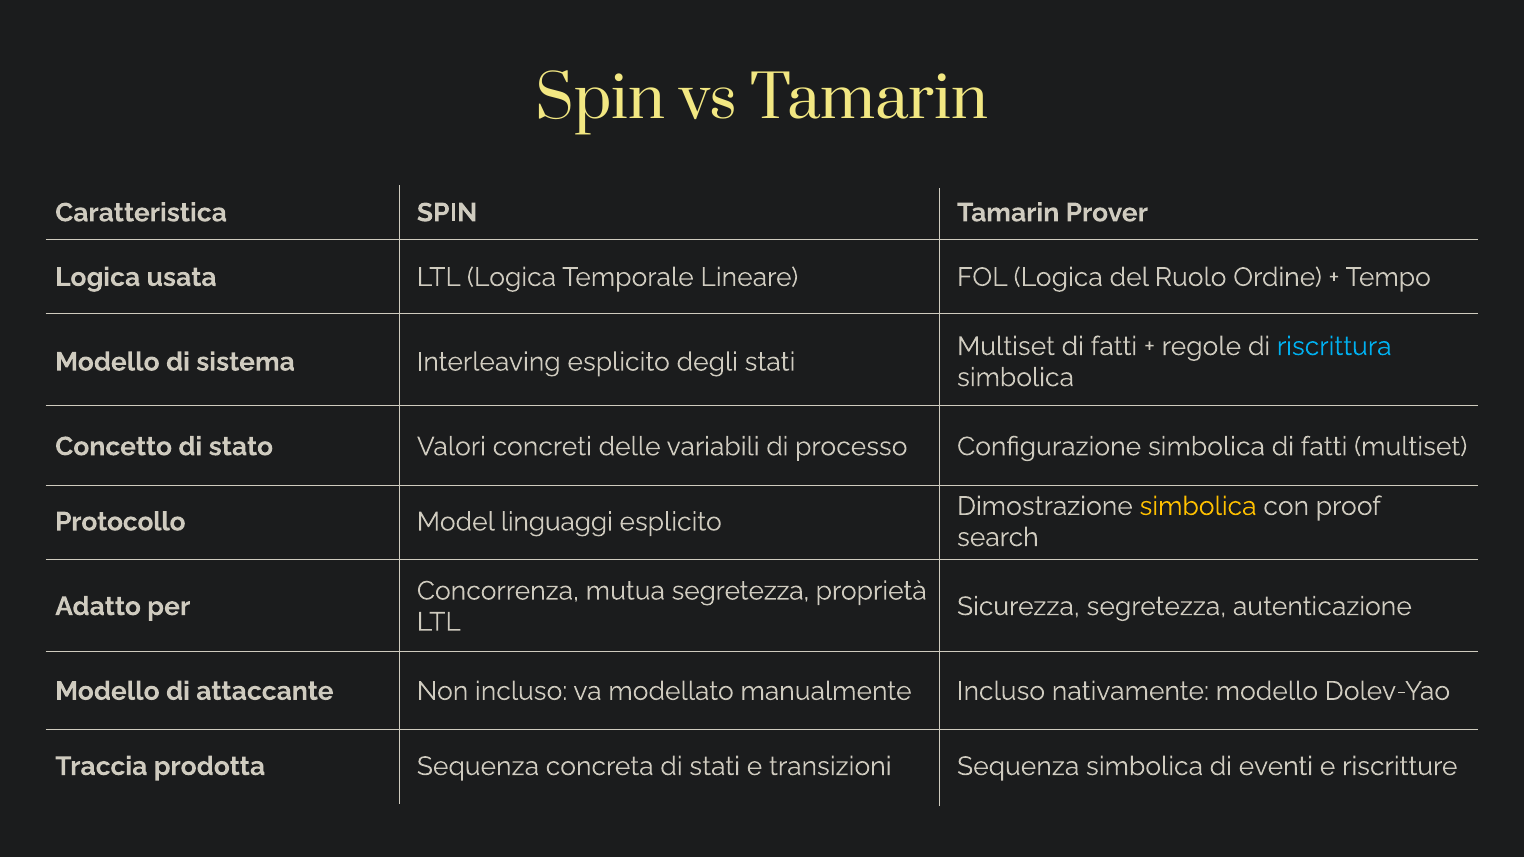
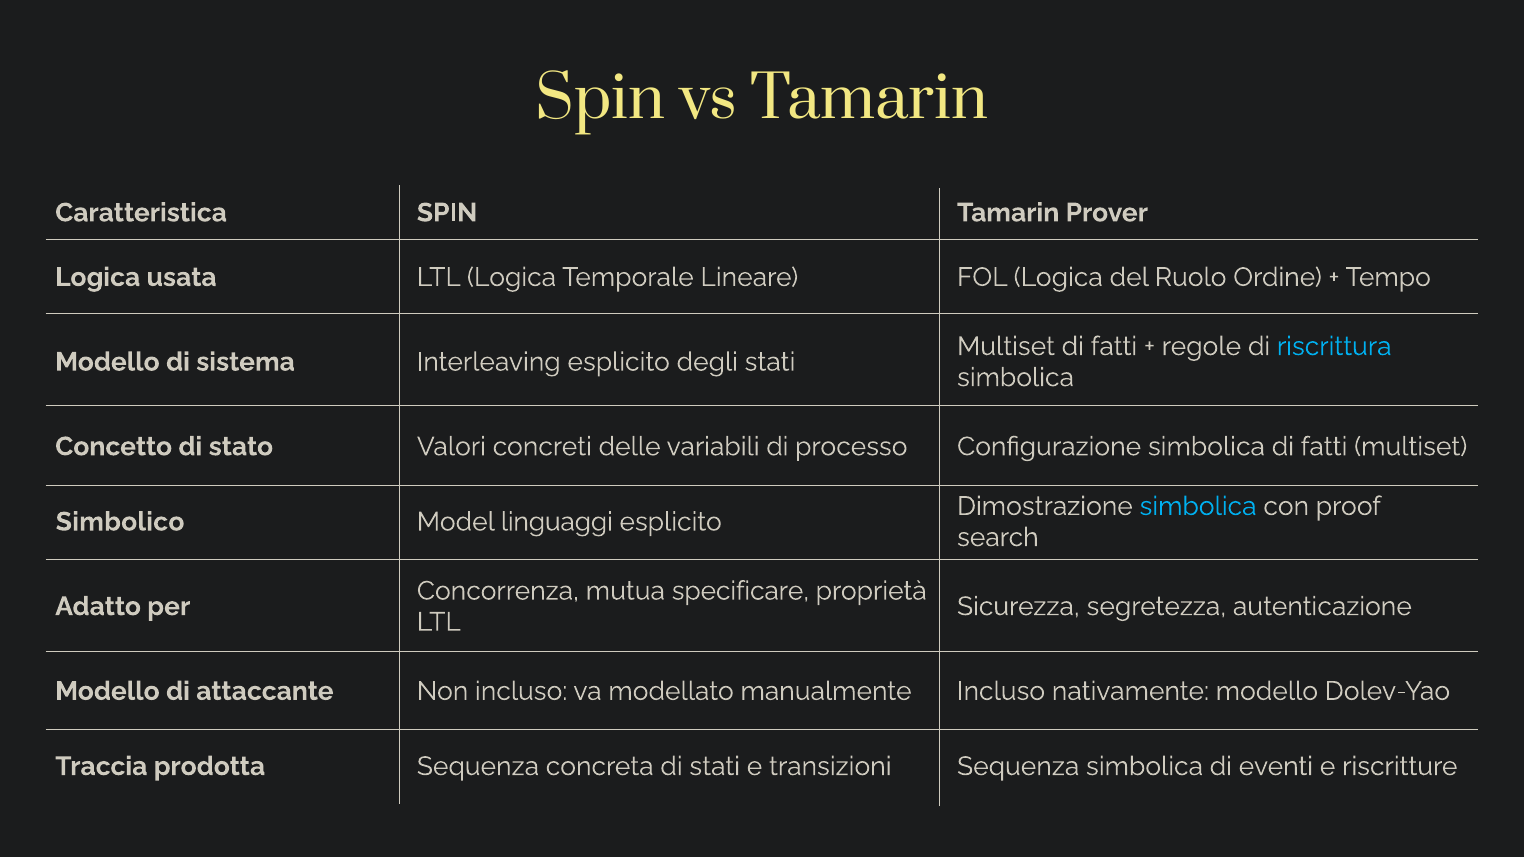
simbolica colour: yellow -> light blue (1198, 506)
Protocollo: Protocollo -> Simbolico (120, 522)
mutua segretezza: segretezza -> specificare (740, 591)
